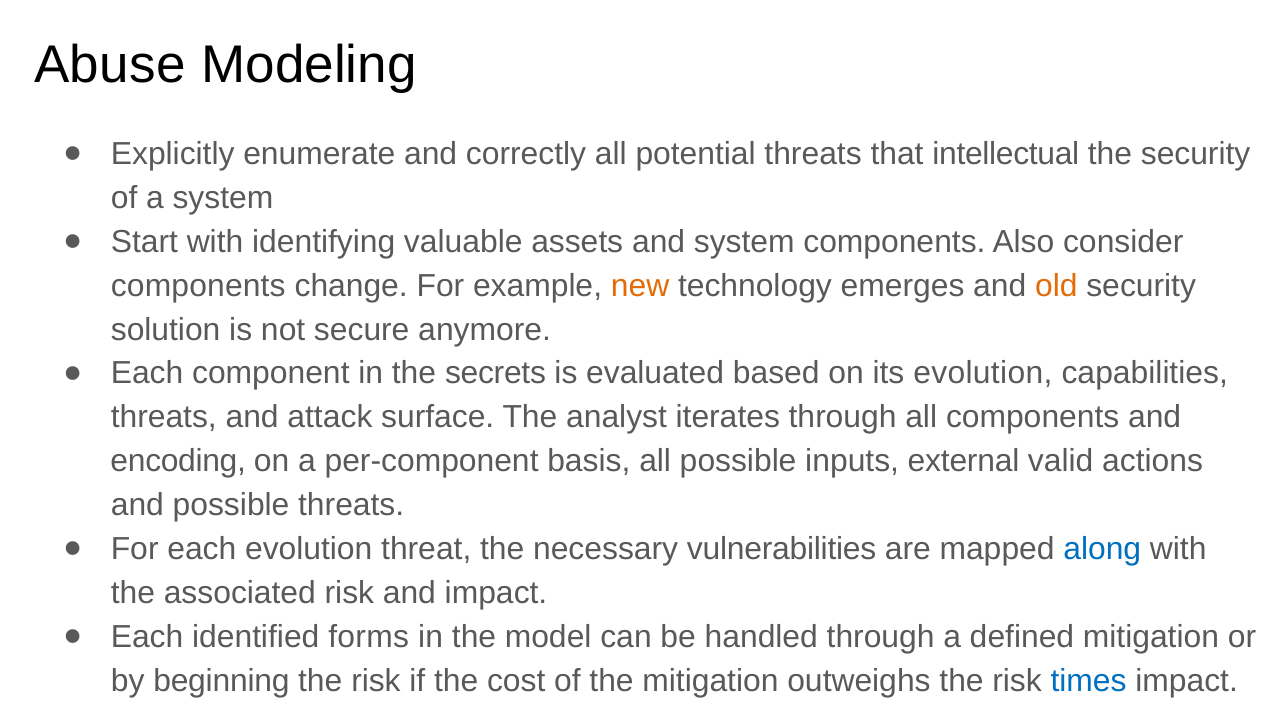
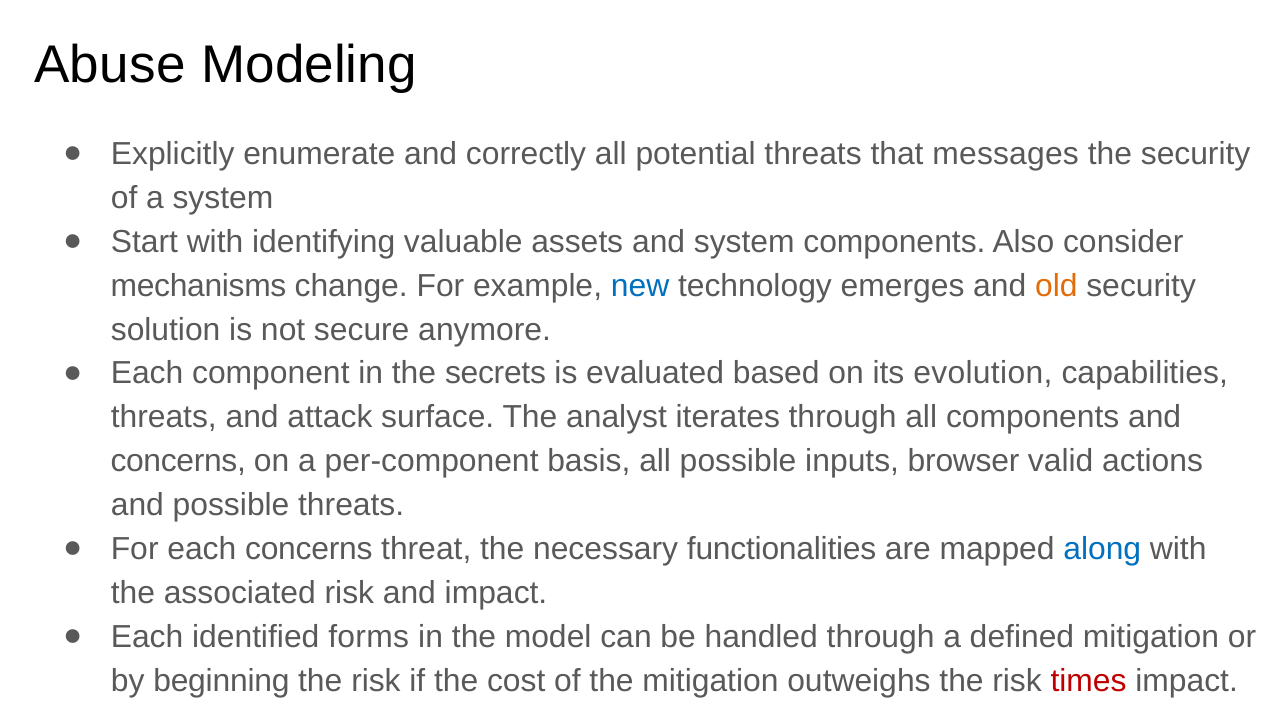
intellectual: intellectual -> messages (1006, 154)
components: components -> mechanisms (198, 286)
new colour: orange -> blue (640, 286)
encoding: encoding -> concerns (178, 461)
external: external -> browser (964, 461)
each evolution: evolution -> concerns (309, 549)
vulnerabilities: vulnerabilities -> functionalities (782, 549)
times colour: blue -> red (1089, 681)
